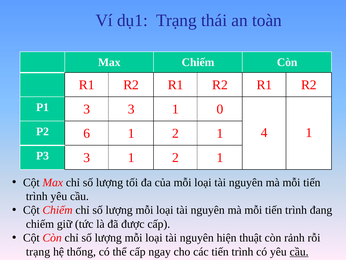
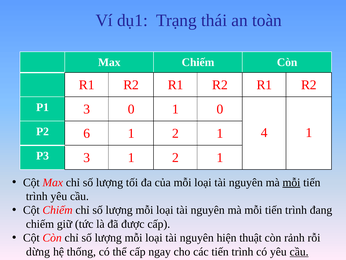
3 3: 3 -> 0 (131, 109)
mỗi underline: none -> present (291, 182)
trạng: trạng -> dừng (38, 251)
